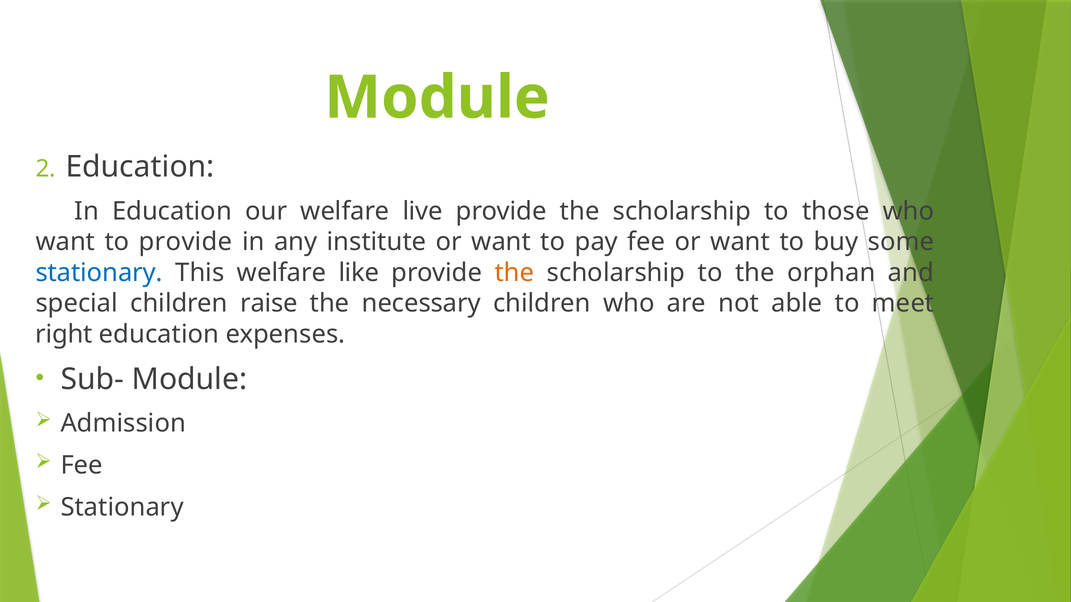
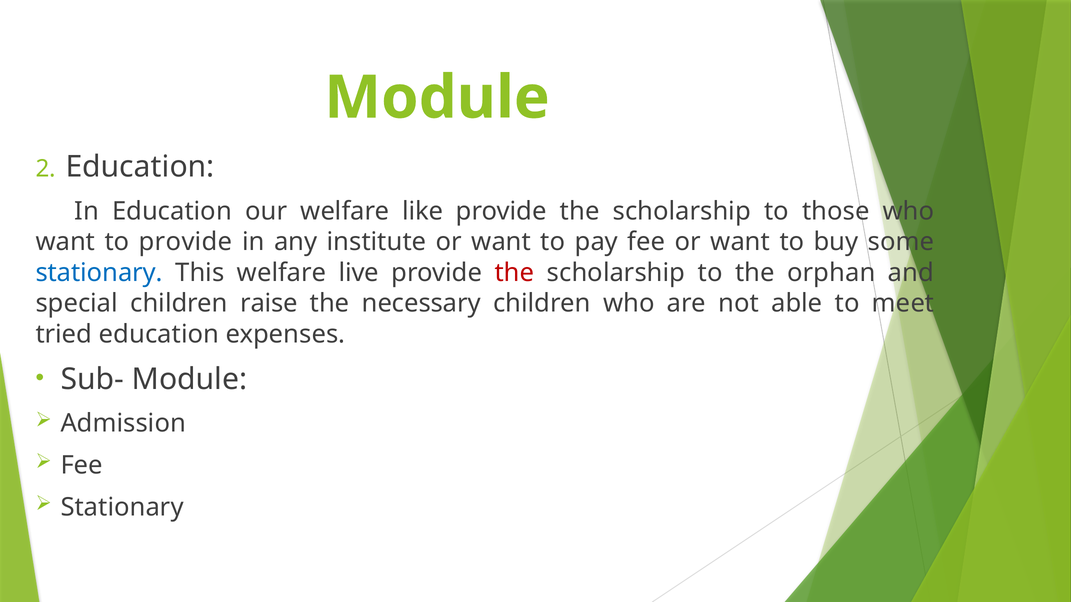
live: live -> like (423, 211)
like: like -> live (359, 273)
the colour: orange -> red (514, 273)
right: right -> tried (64, 334)
